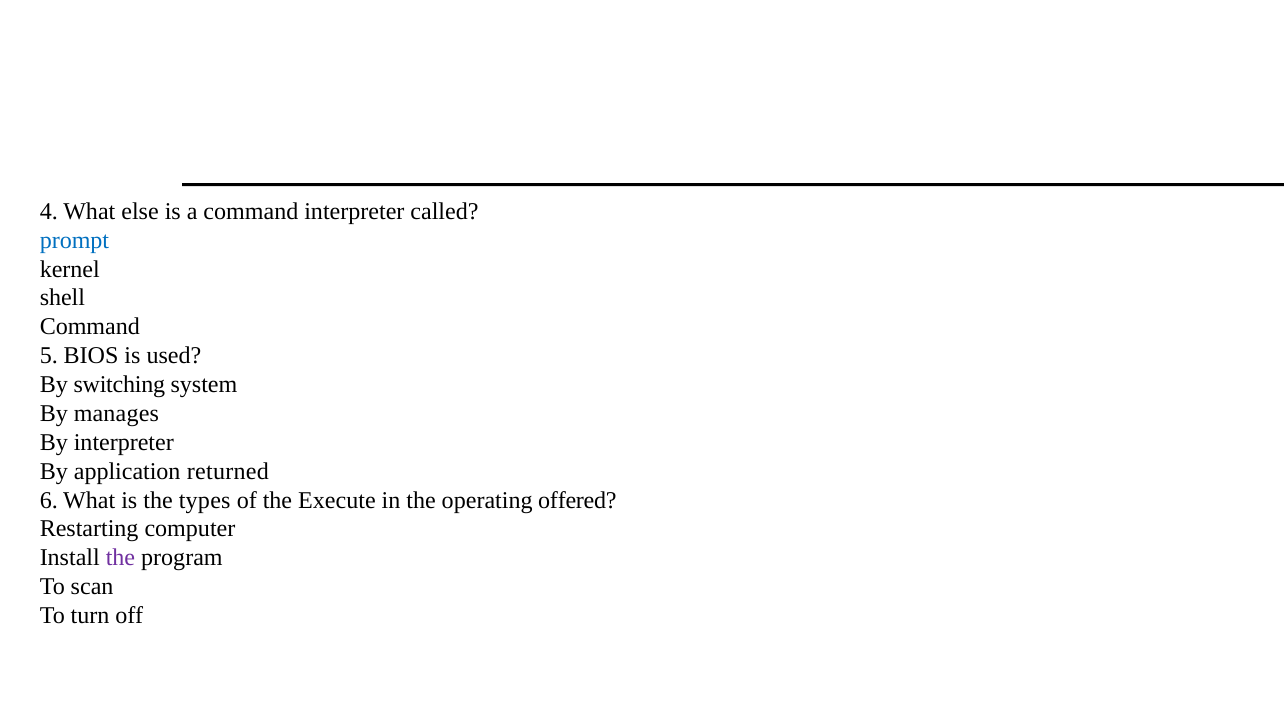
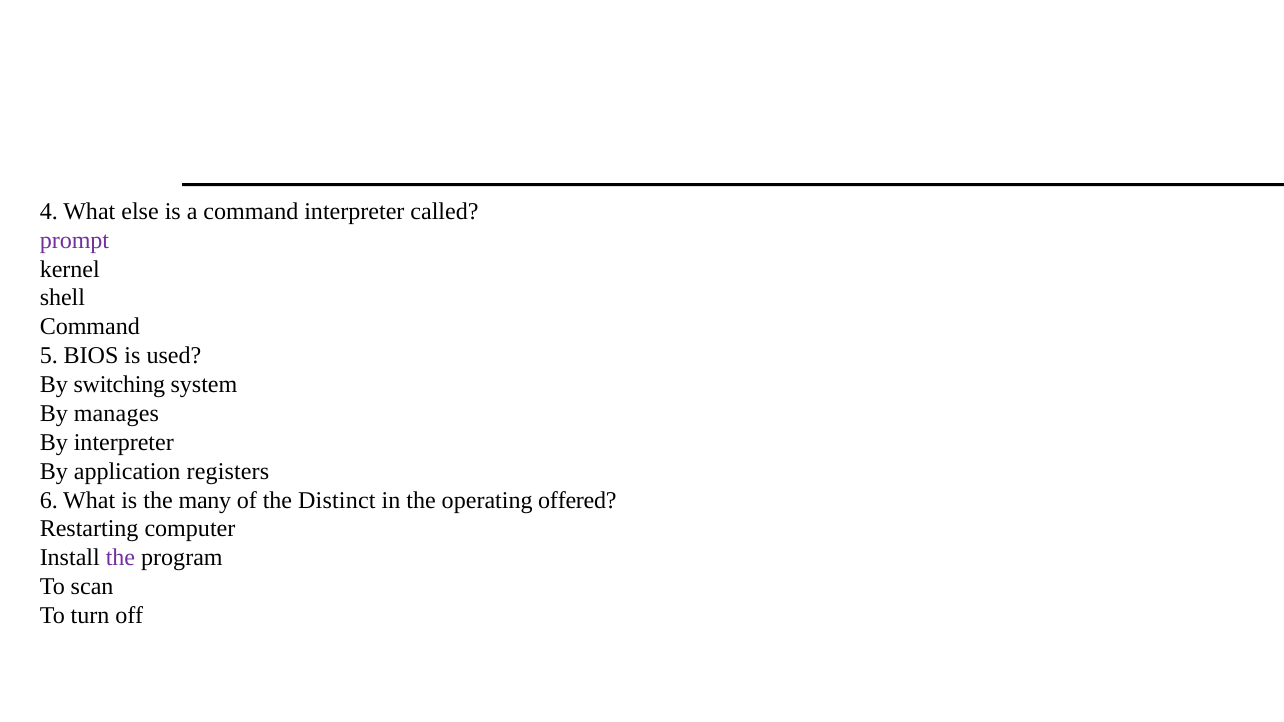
prompt colour: blue -> purple (74, 240)
returned: returned -> registers (228, 471)
types: types -> many (205, 500)
Execute: Execute -> Distinct (337, 500)
